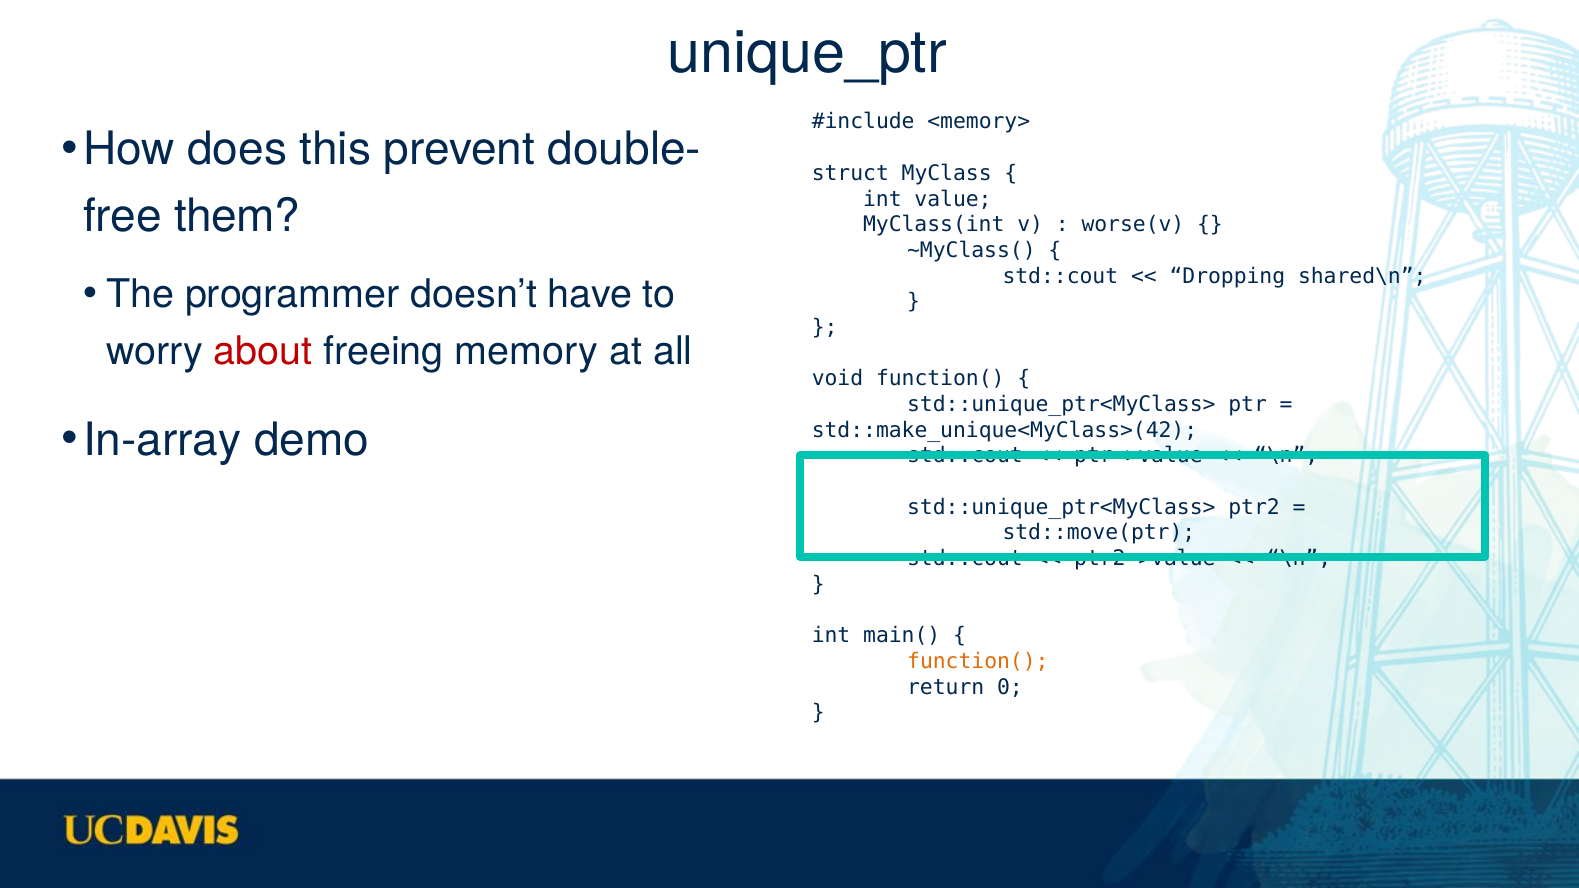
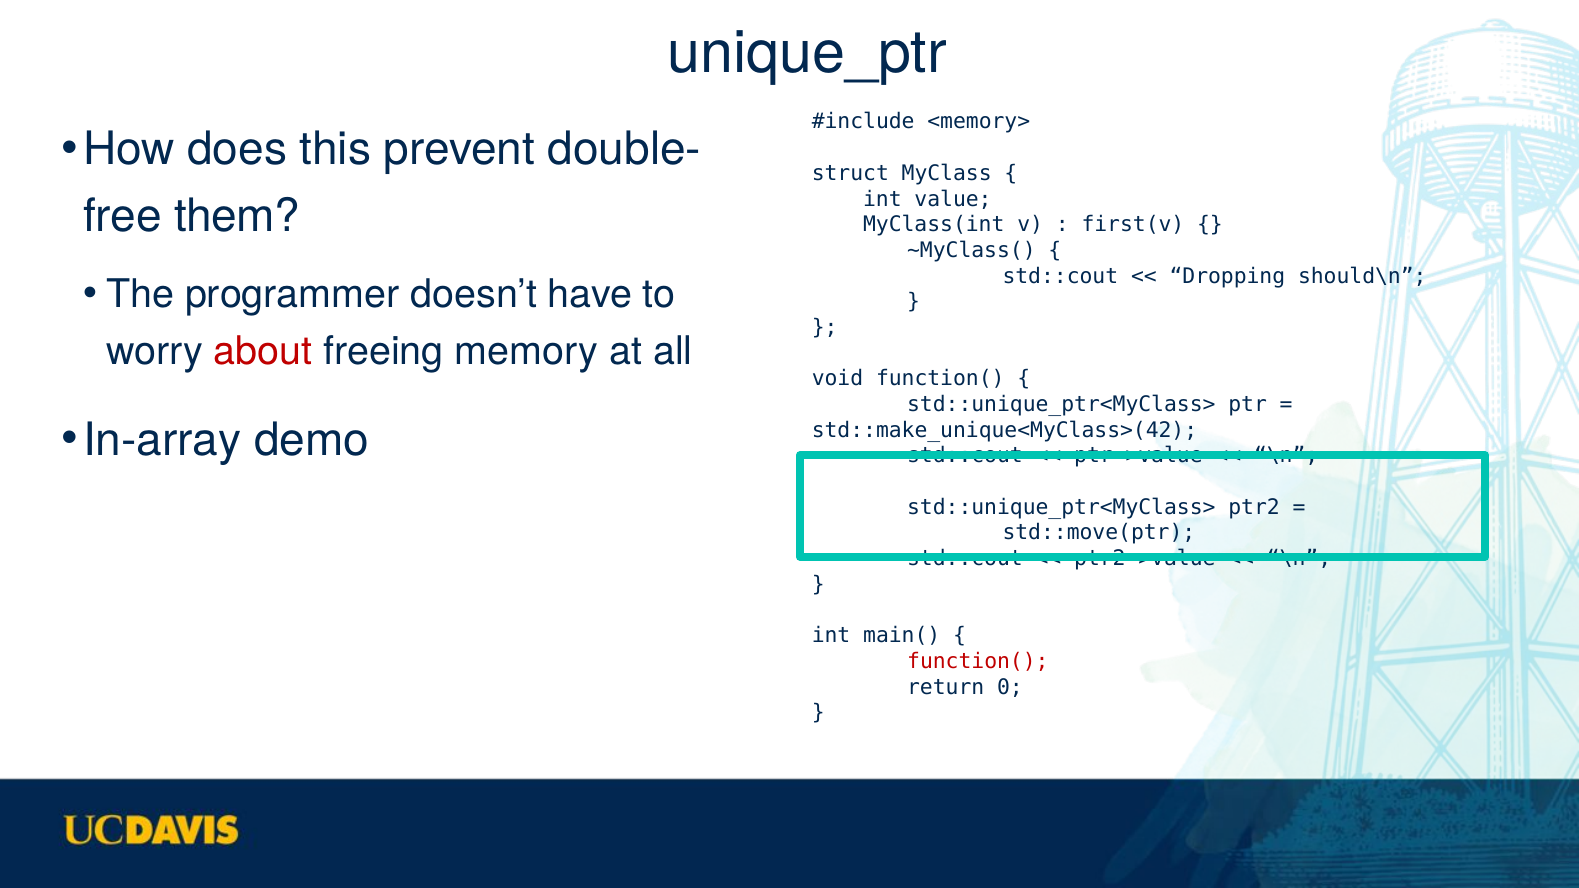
worse(v: worse(v -> first(v (1133, 225)
shared\n: shared\n -> should\n (1362, 276)
function( colour: orange -> red (978, 661)
